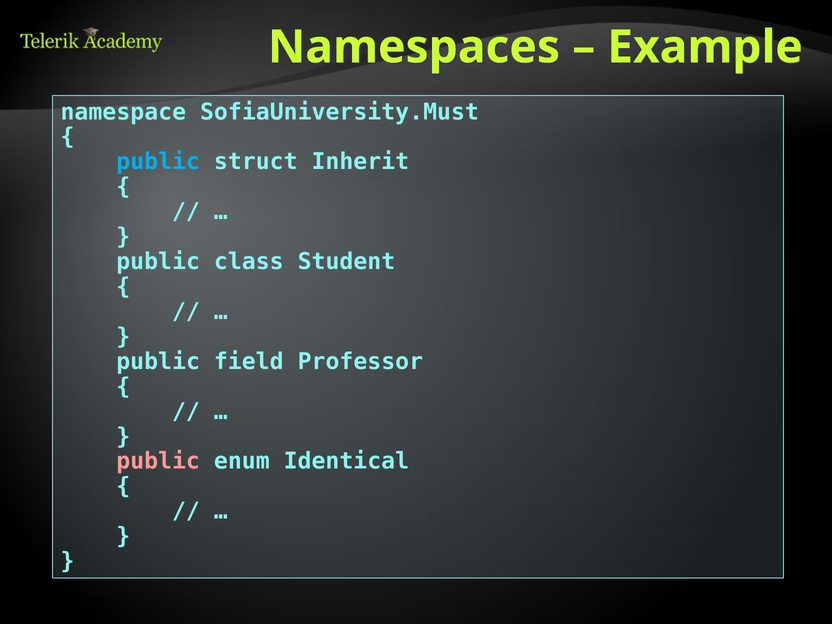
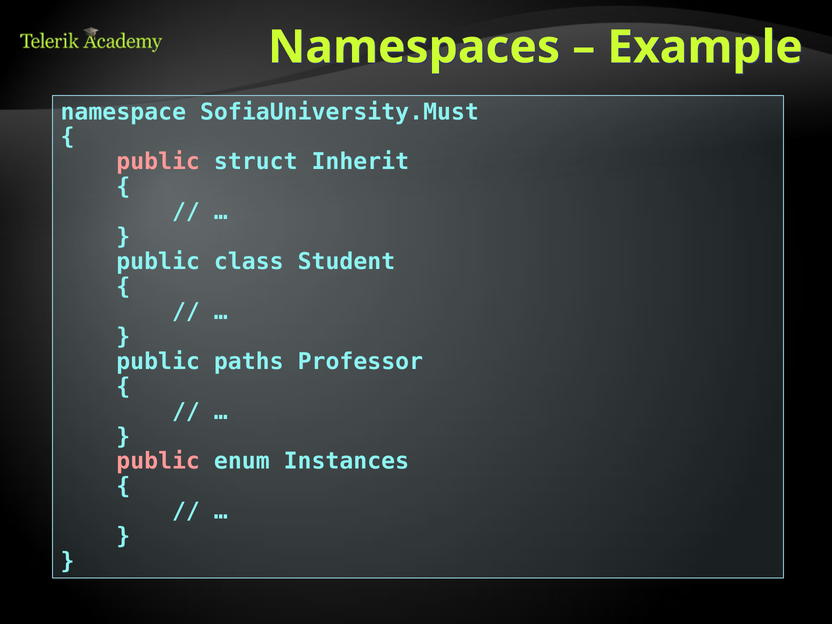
public colour: light blue -> pink (158, 162)
field: field -> paths (249, 361)
Identical: Identical -> Instances (346, 461)
